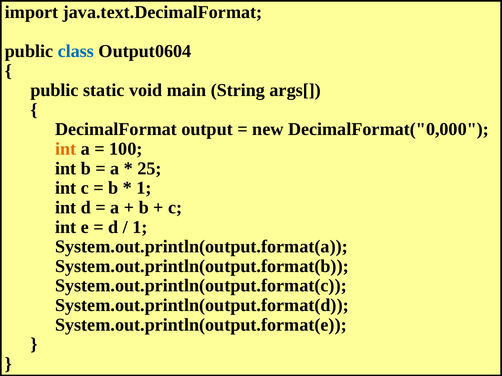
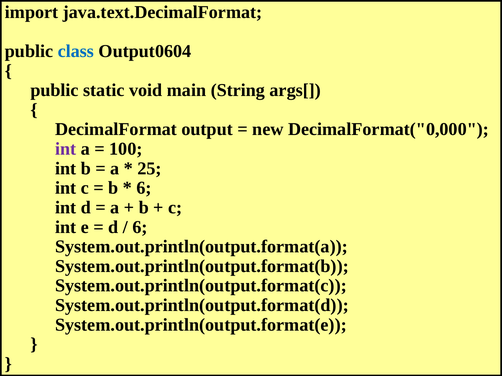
int colour: orange -> purple (66, 149)
1: 1 -> 6 (144, 188)
1: 1 -> 6 (140, 227)
